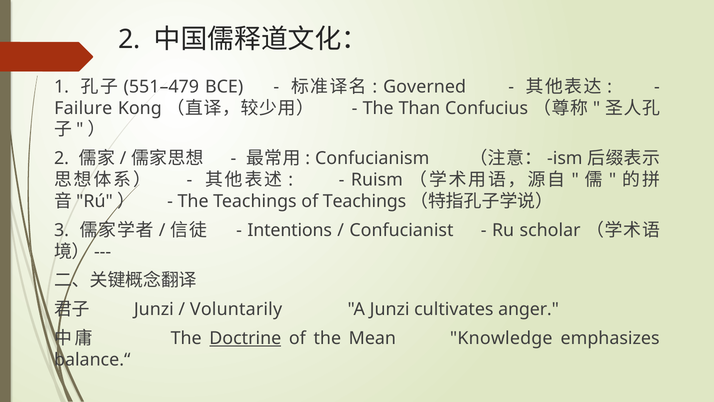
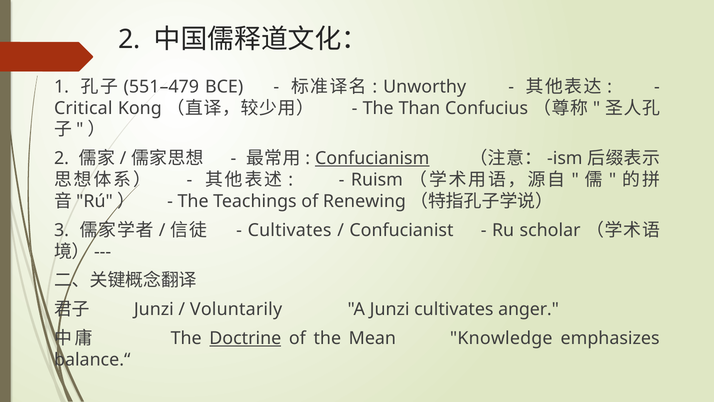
Governed: Governed -> Unworthy (425, 87)
Failure: Failure -> Critical (83, 108)
Confucianism underline: none -> present (372, 158)
of Teachings: Teachings -> Renewing (364, 201)
Intentions: Intentions -> Cultivates (290, 230)
